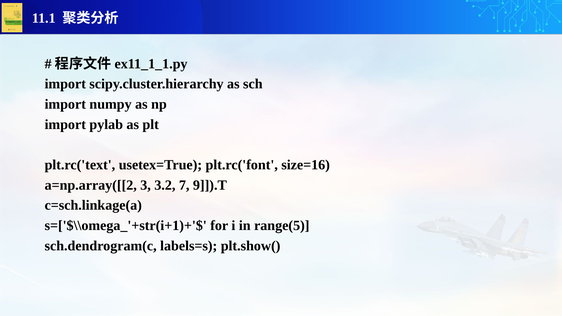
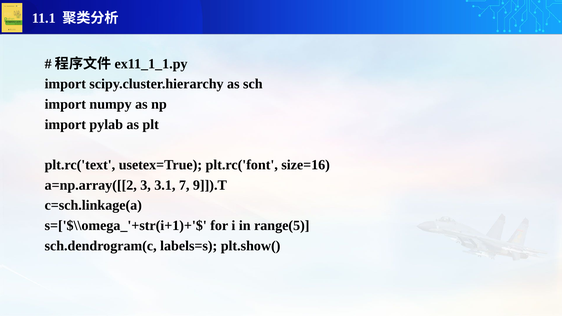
3.2: 3.2 -> 3.1 (165, 185)
